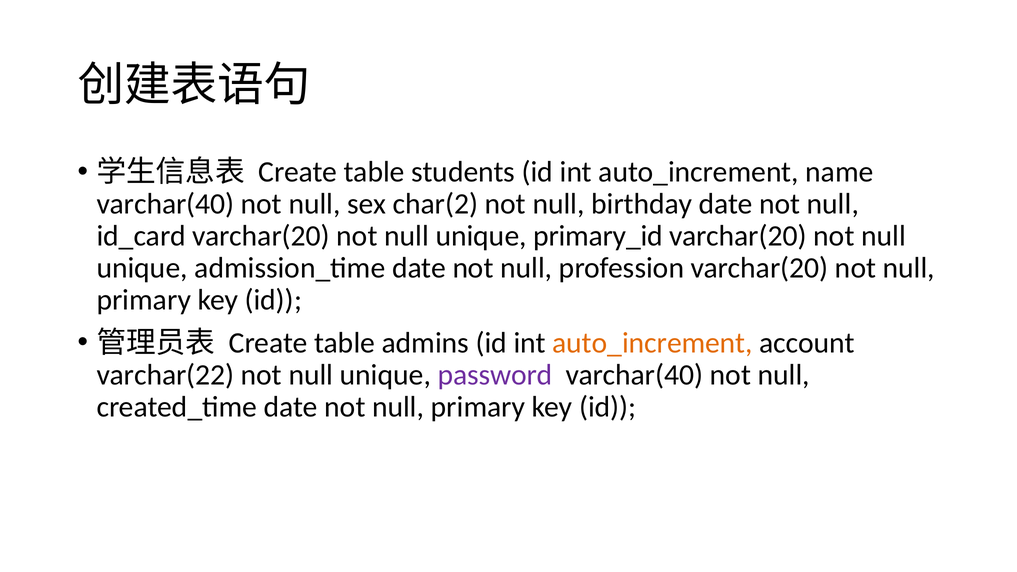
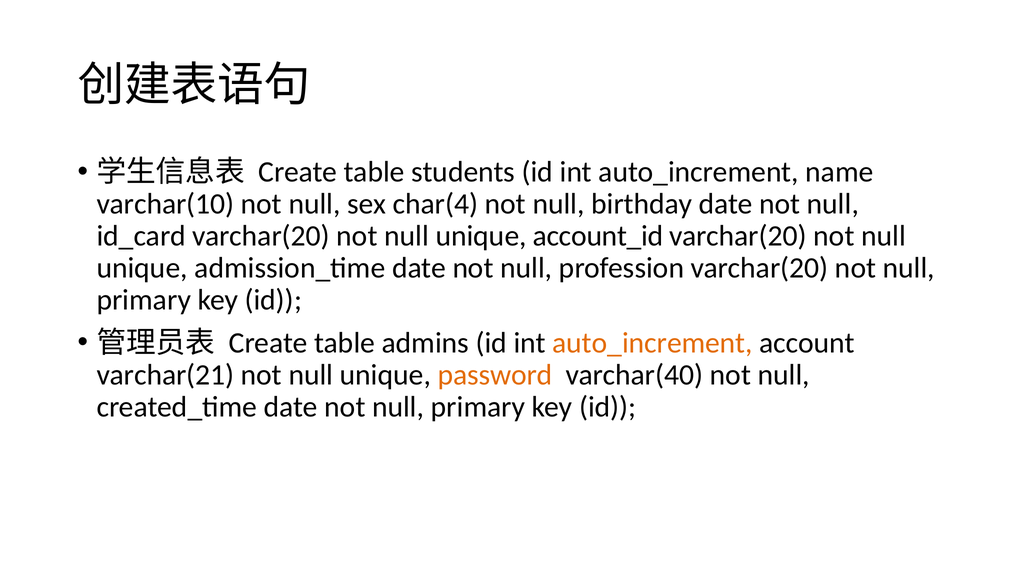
varchar(40: varchar(40 -> varchar(10 (165, 204)
char(2: char(2 -> char(4 (435, 204)
primary_id: primary_id -> account_id (598, 236)
varchar(22: varchar(22 -> varchar(21 (165, 375)
password colour: purple -> orange (495, 375)
